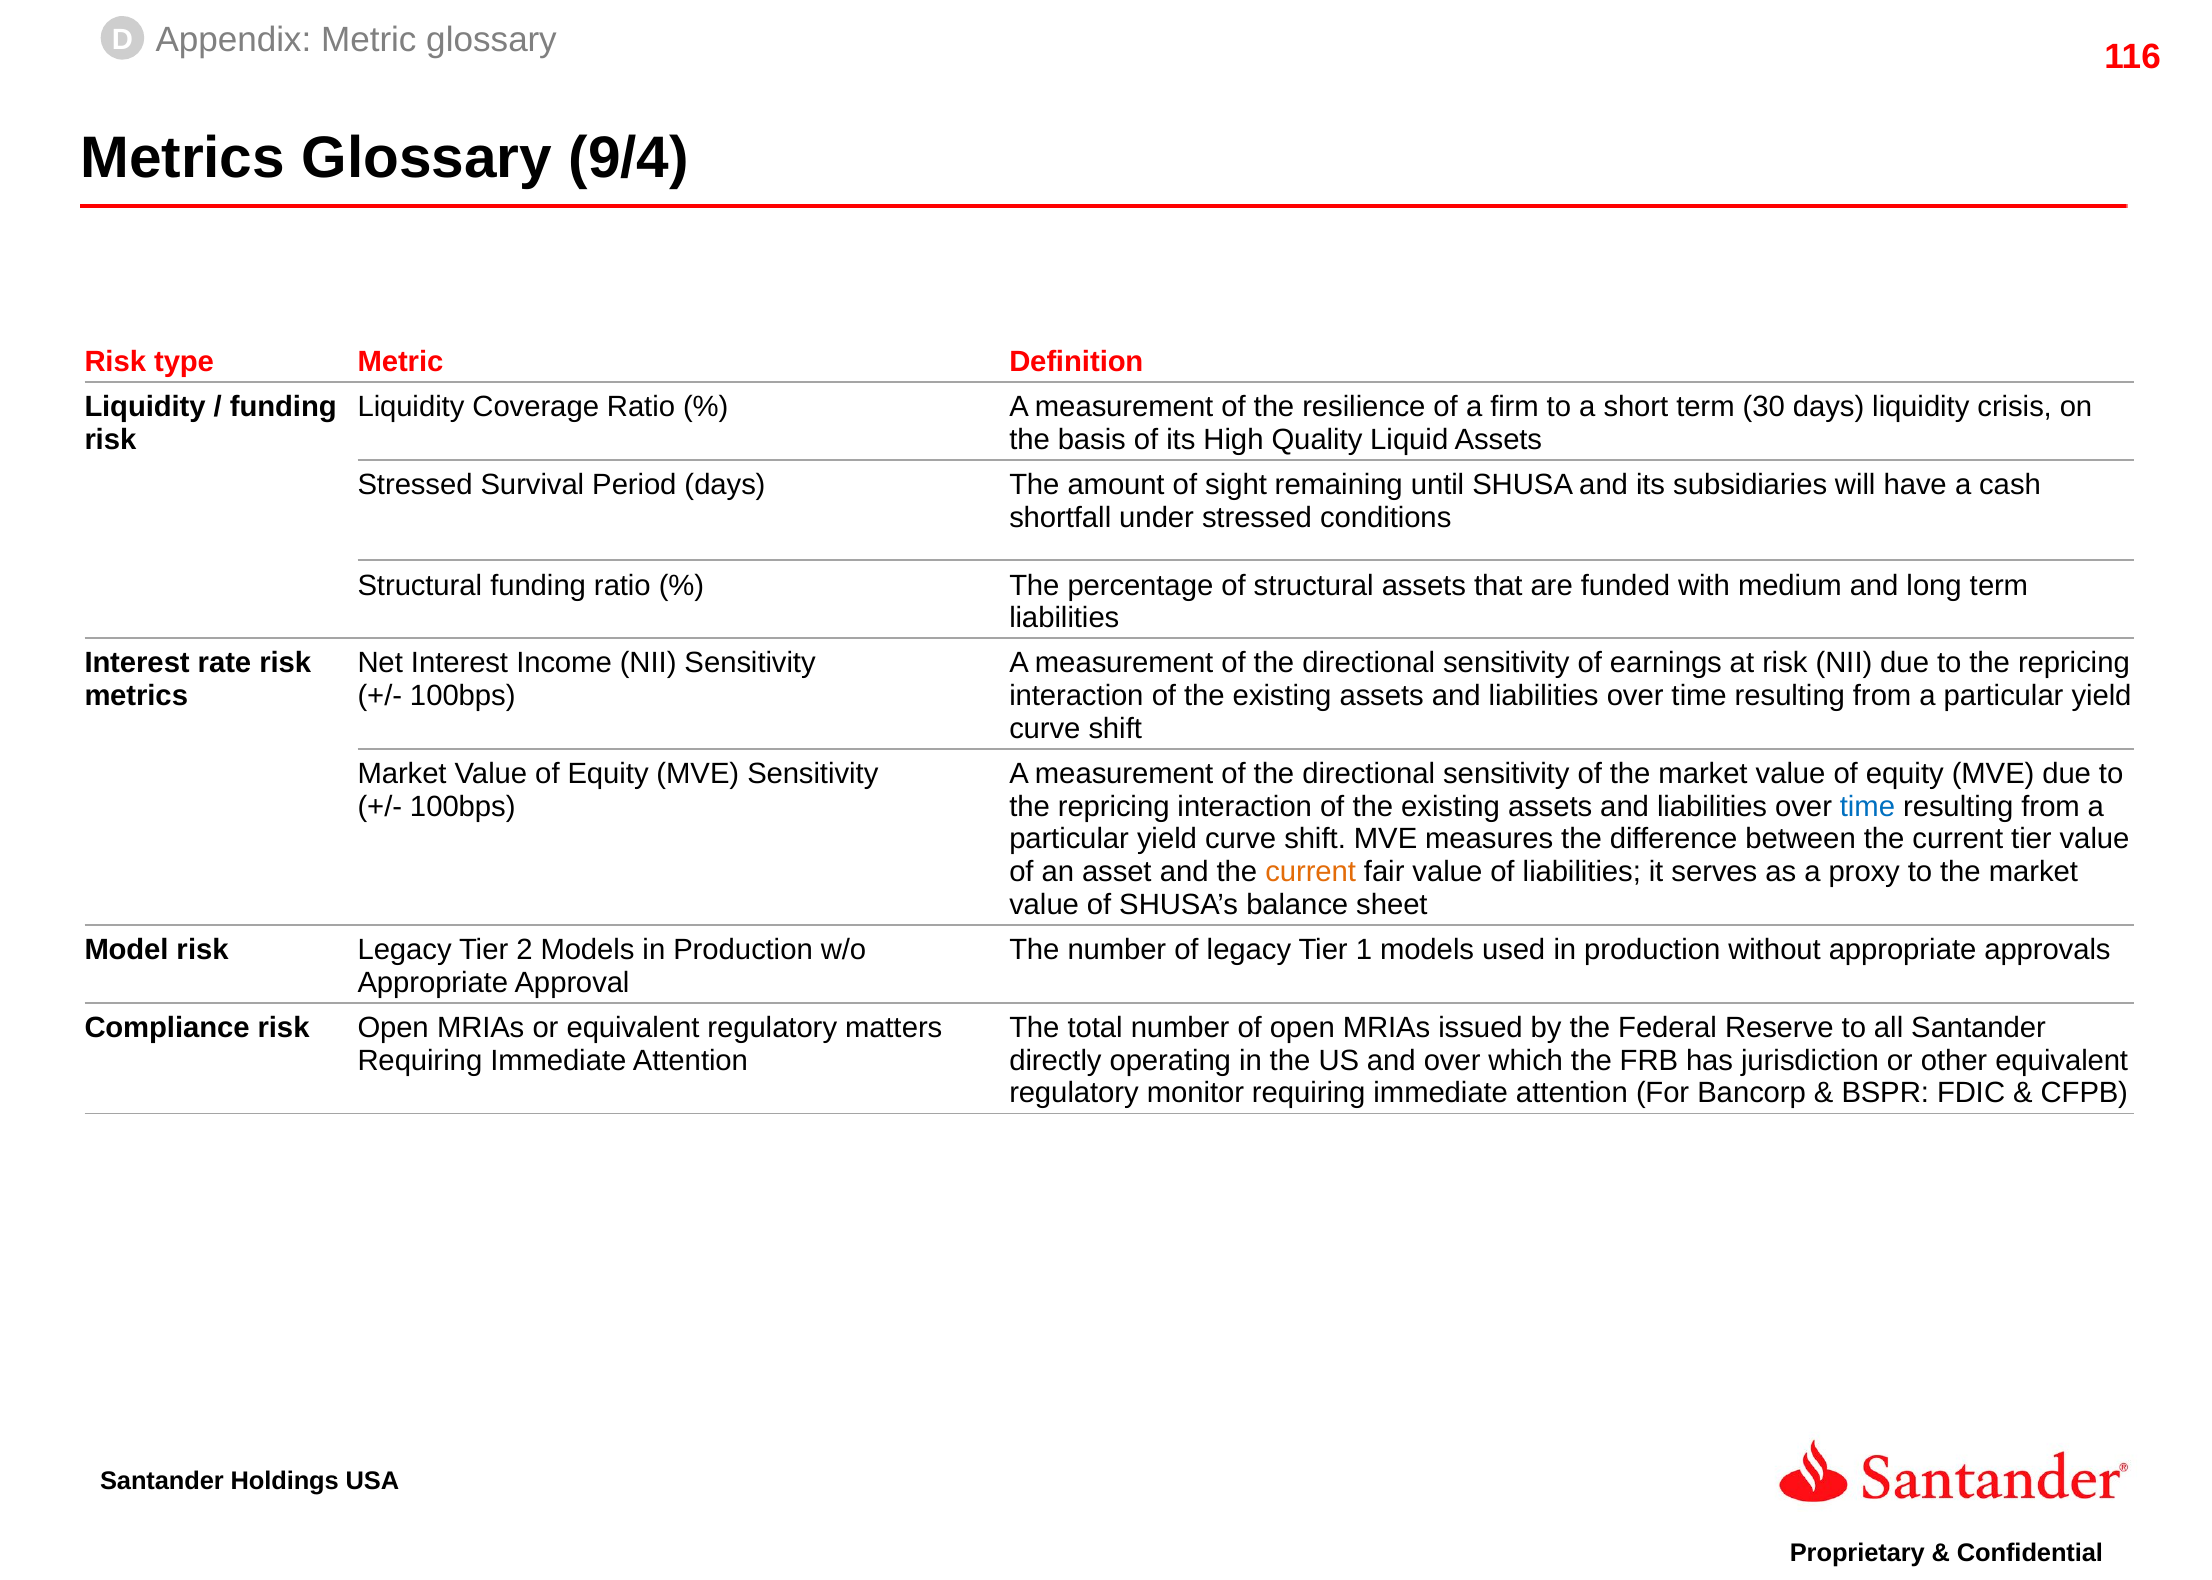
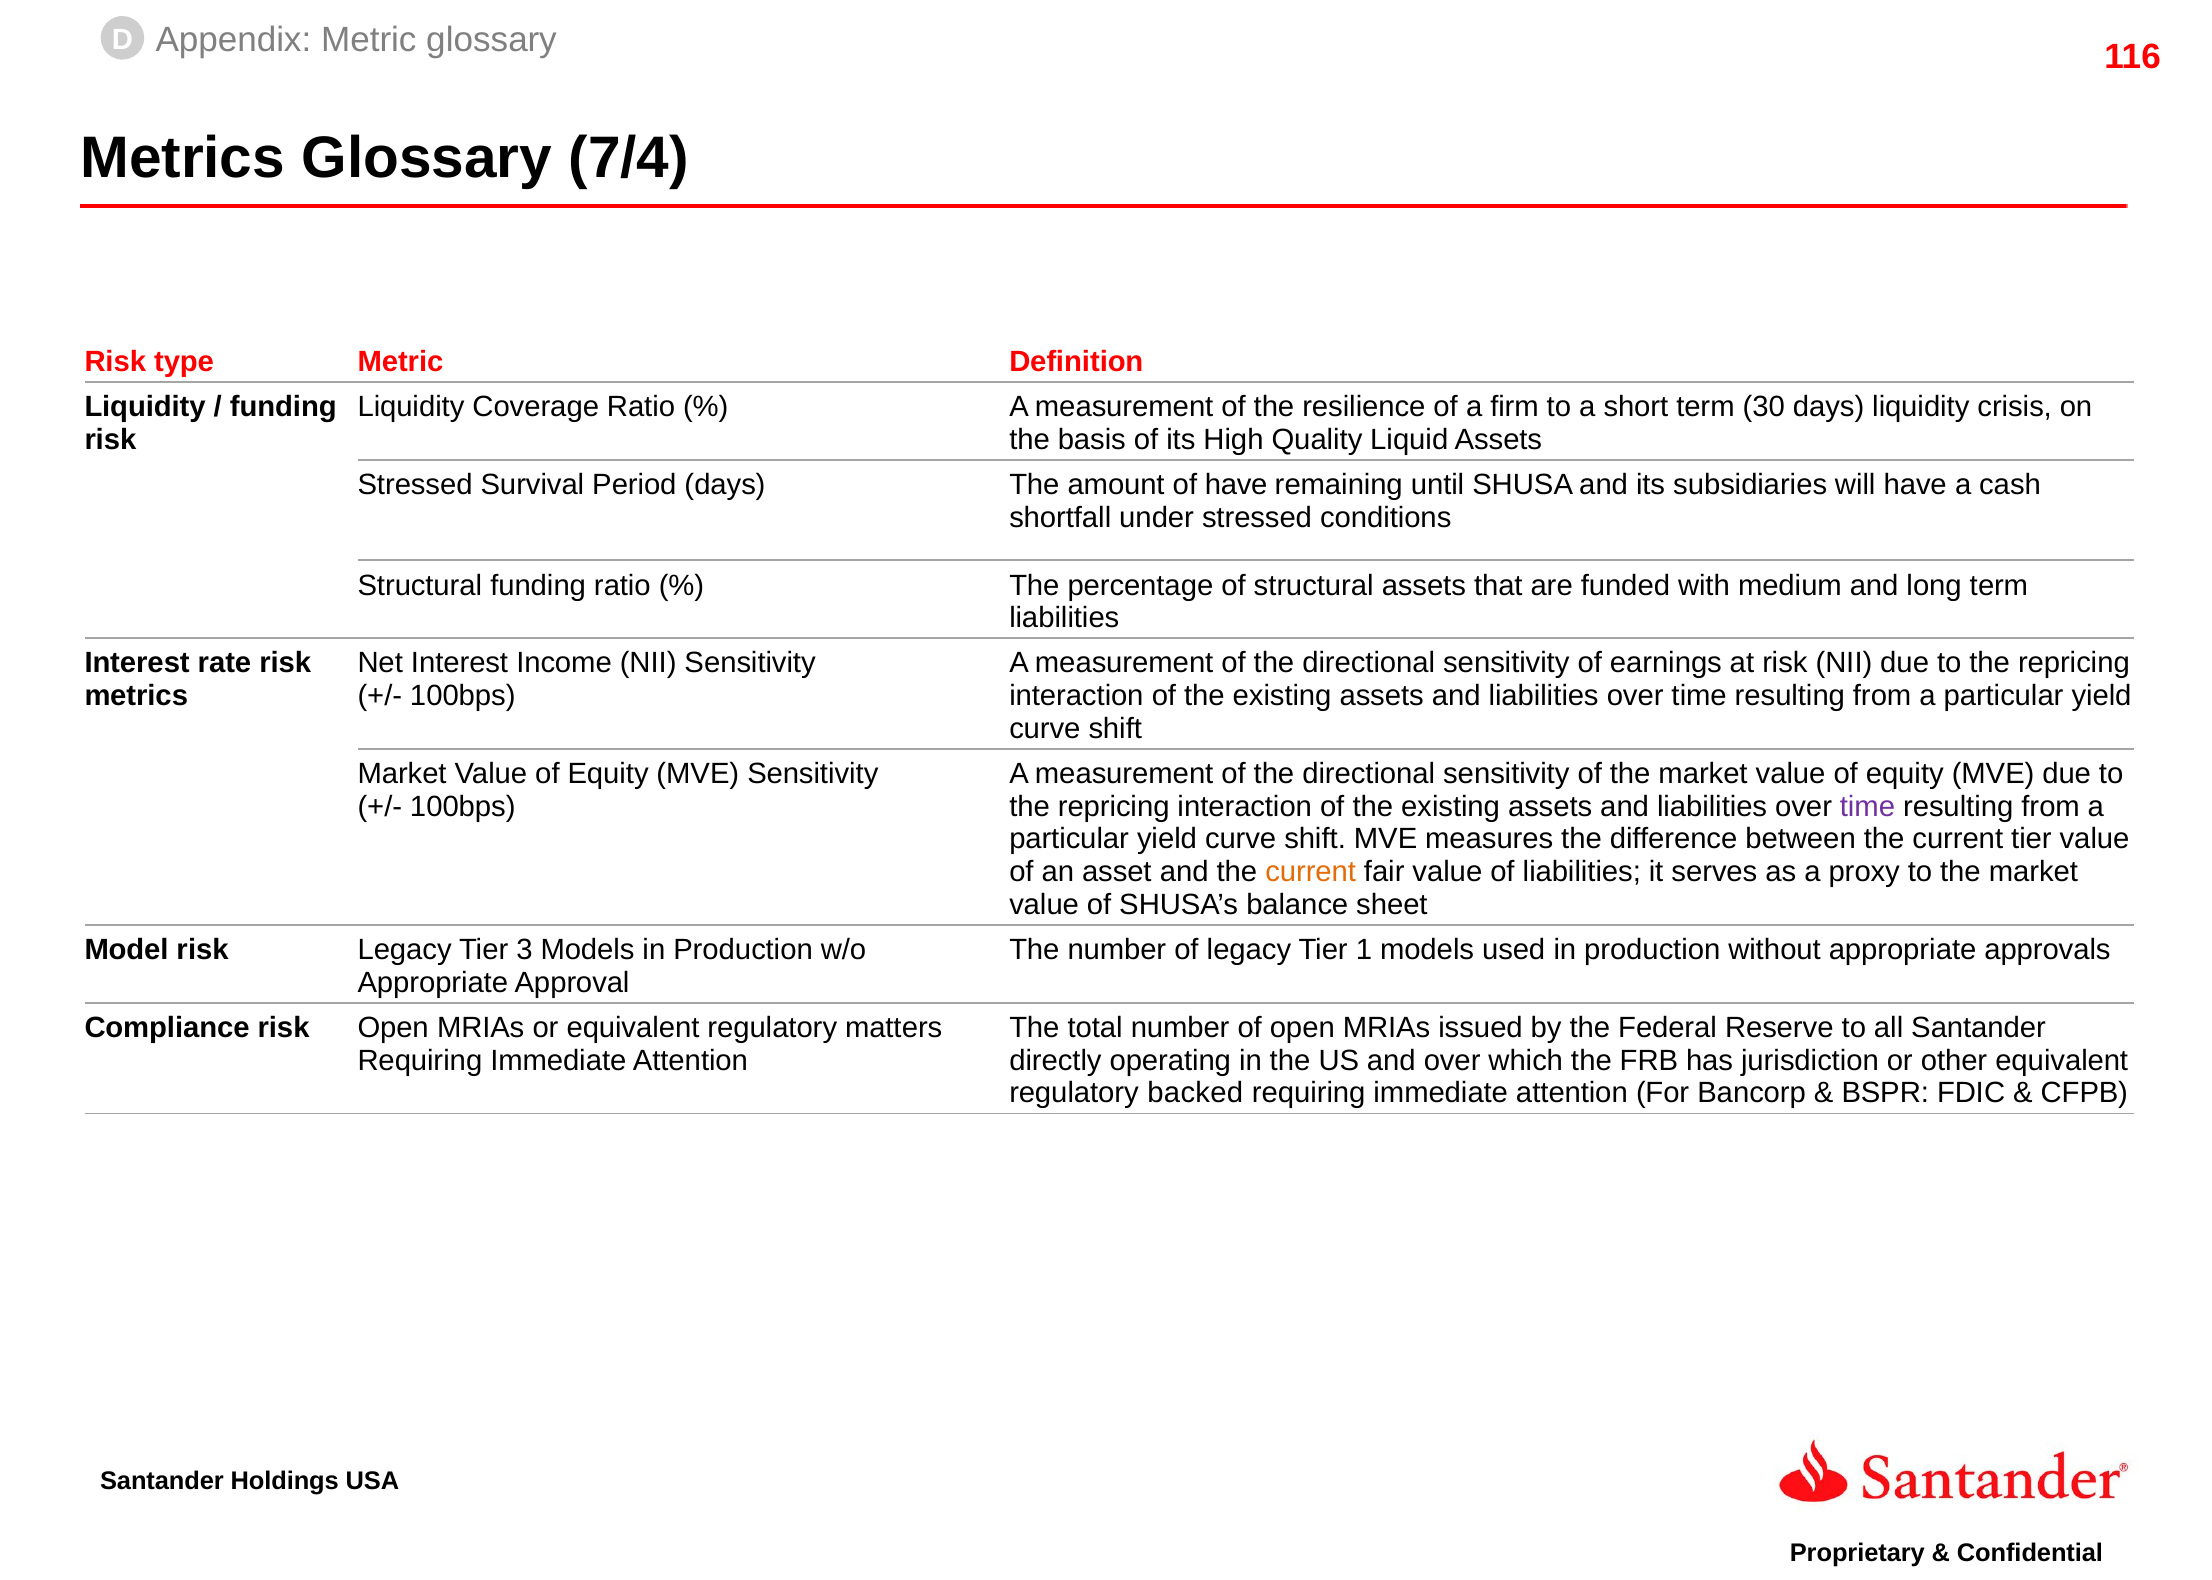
9/4: 9/4 -> 7/4 (629, 158)
of sight: sight -> have (1236, 485)
time colour: blue -> purple (1867, 807)
2: 2 -> 3 (524, 950)
monitor: monitor -> backed (1195, 1093)
